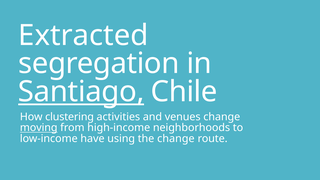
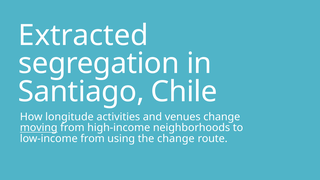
Santiago underline: present -> none (81, 92)
clustering: clustering -> longitude (69, 117)
low-income have: have -> from (93, 139)
